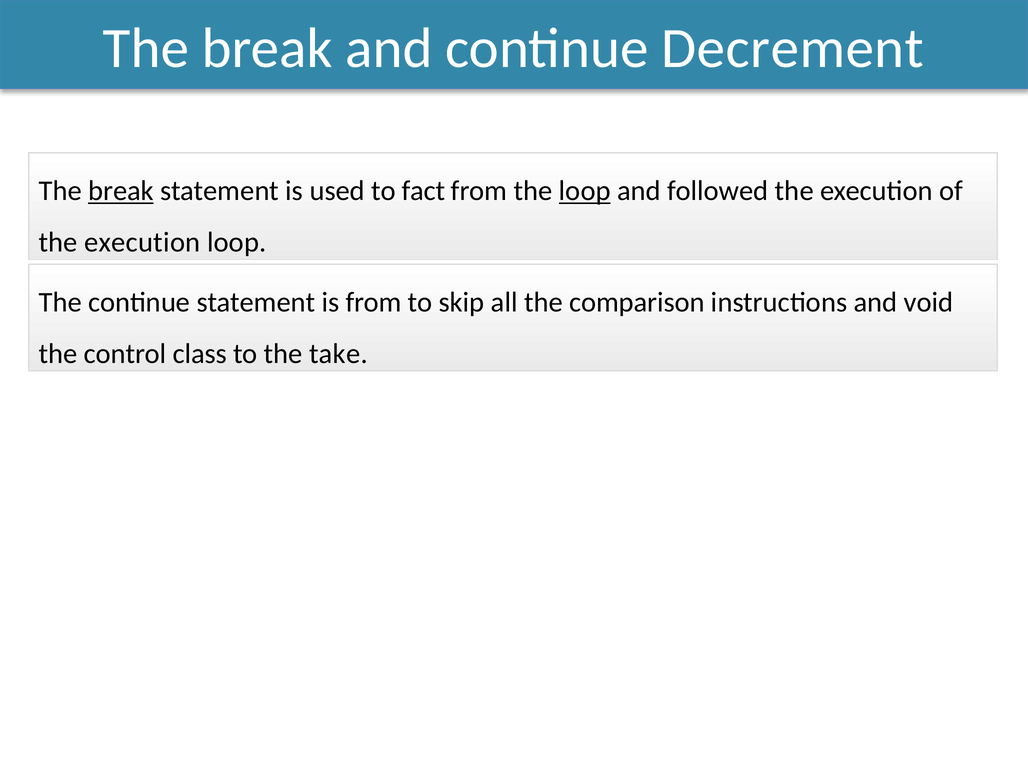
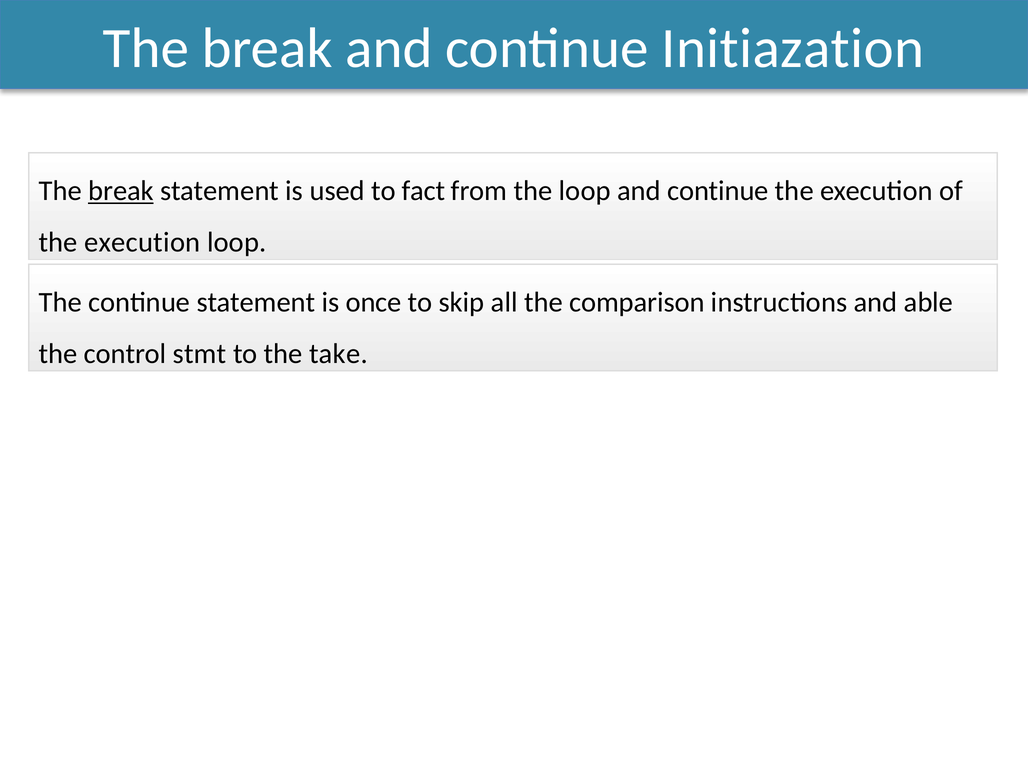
Decrement: Decrement -> Initiazation (793, 48)
loop underline: present -> none (585, 191)
followed: followed -> continue (718, 191)
is from: from -> once (374, 302)
void: void -> able (929, 302)
class: class -> stmt (200, 354)
